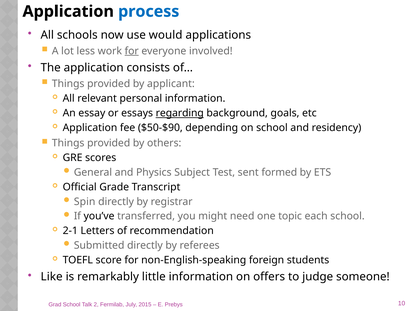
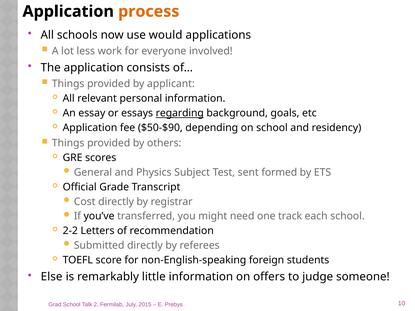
process colour: blue -> orange (149, 11)
for underline: present -> none (132, 51)
Spin: Spin -> Cost (85, 202)
topic: topic -> track (290, 216)
2-1: 2-1 -> 2-2 (70, 231)
Like: Like -> Else (52, 277)
